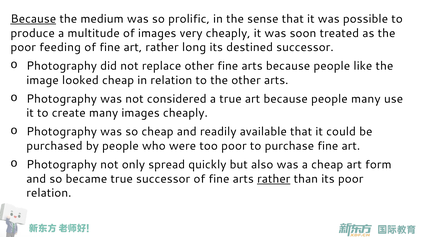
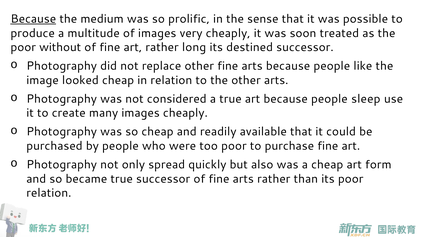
feeding: feeding -> without (60, 47)
people many: many -> sleep (366, 99)
rather underline: present -> none (274, 179)
